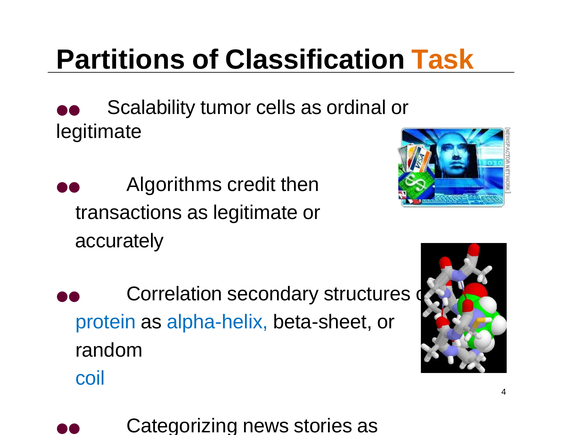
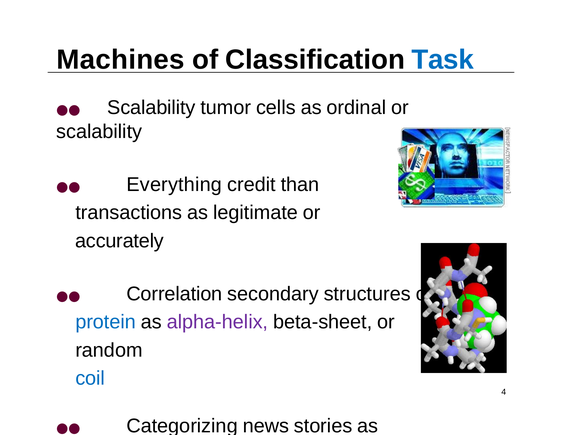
Partitions: Partitions -> Machines (121, 60)
Task colour: orange -> blue (443, 60)
legitimate: legitimate -> scalability (99, 131)
Algorithms: Algorithms -> Everything (174, 184)
then: then -> than (300, 184)
alpha-helix colour: blue -> purple (217, 321)
